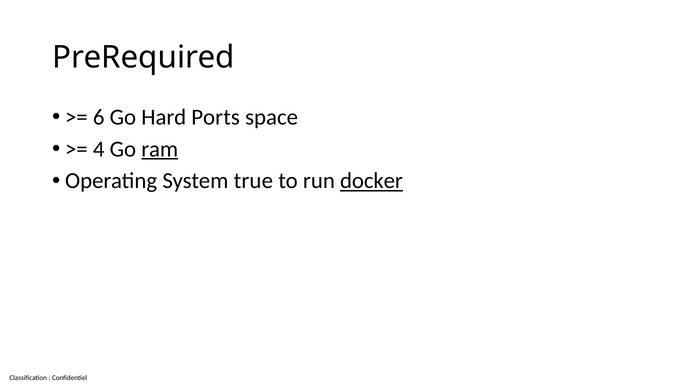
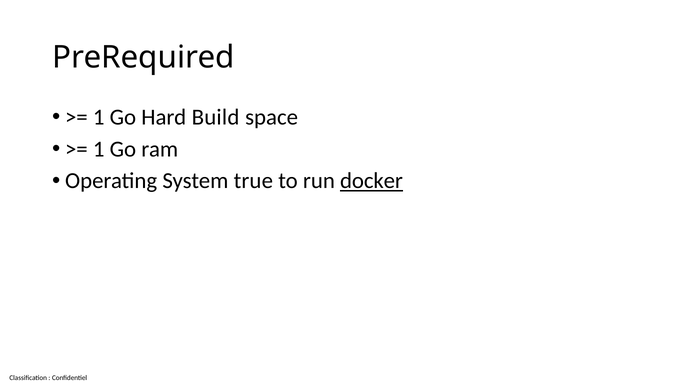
6: 6 -> 1 (99, 117)
Ports: Ports -> Build (216, 117)
4: 4 -> 1 (99, 149)
ram underline: present -> none (160, 149)
